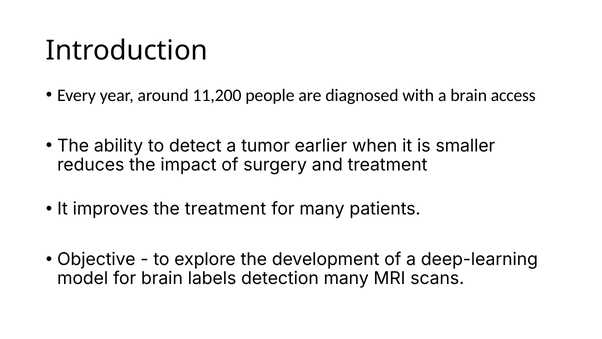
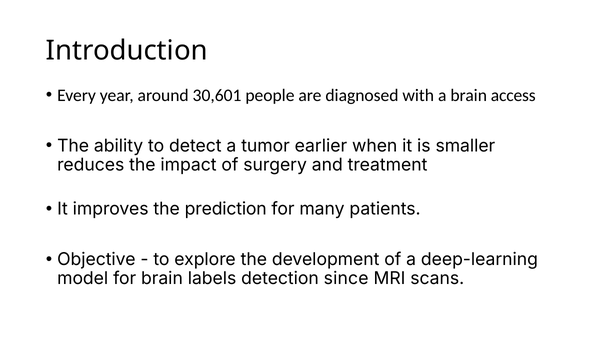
11,200: 11,200 -> 30,601 (217, 95)
the treatment: treatment -> prediction (226, 209)
detection many: many -> since (346, 278)
